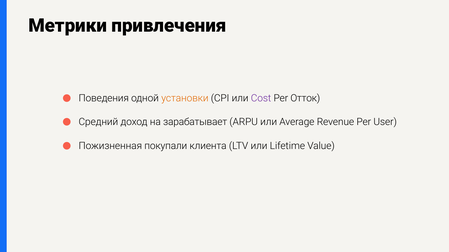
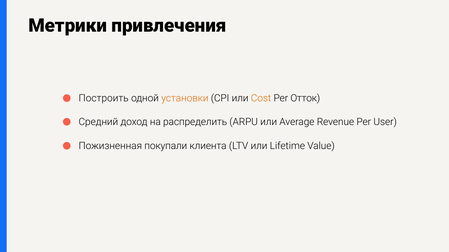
Поведения: Поведения -> Построить (104, 98)
Cost colour: purple -> orange (261, 98)
зарабатывает: зарабатывает -> распределить (195, 122)
